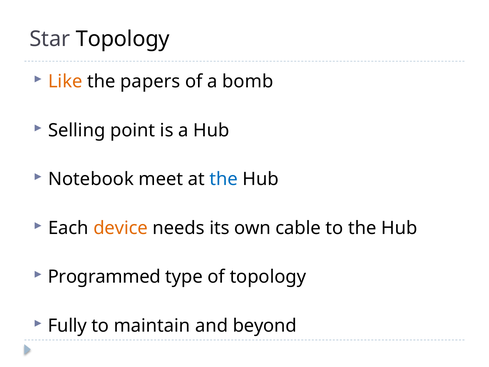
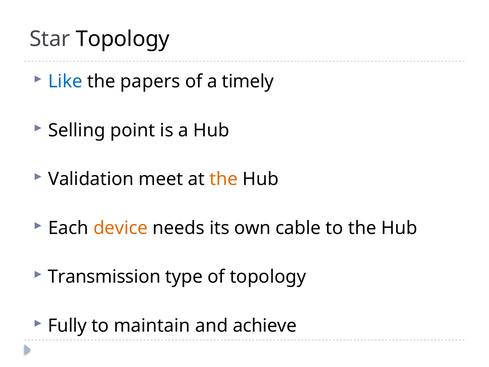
Like colour: orange -> blue (65, 82)
bomb: bomb -> timely (248, 82)
Notebook: Notebook -> Validation (91, 179)
the colour: blue -> orange (224, 179)
Programmed: Programmed -> Transmission (104, 277)
beyond: beyond -> achieve (265, 326)
